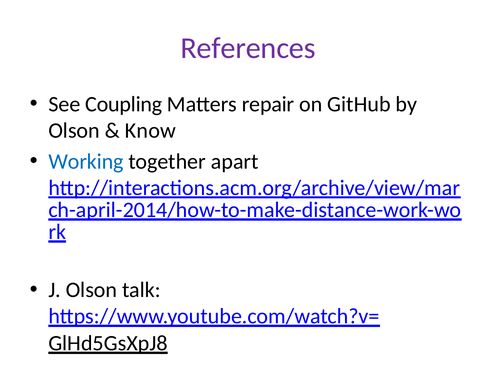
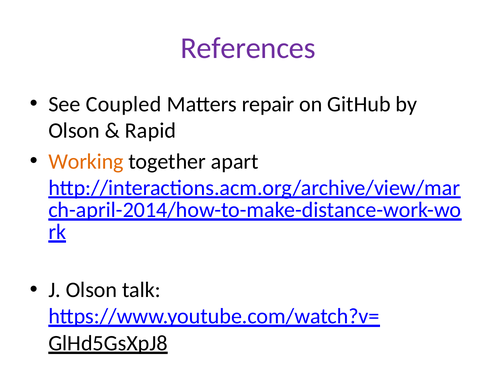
Coupling: Coupling -> Coupled (124, 104)
Know: Know -> Rapid (151, 131)
Working colour: blue -> orange (86, 161)
